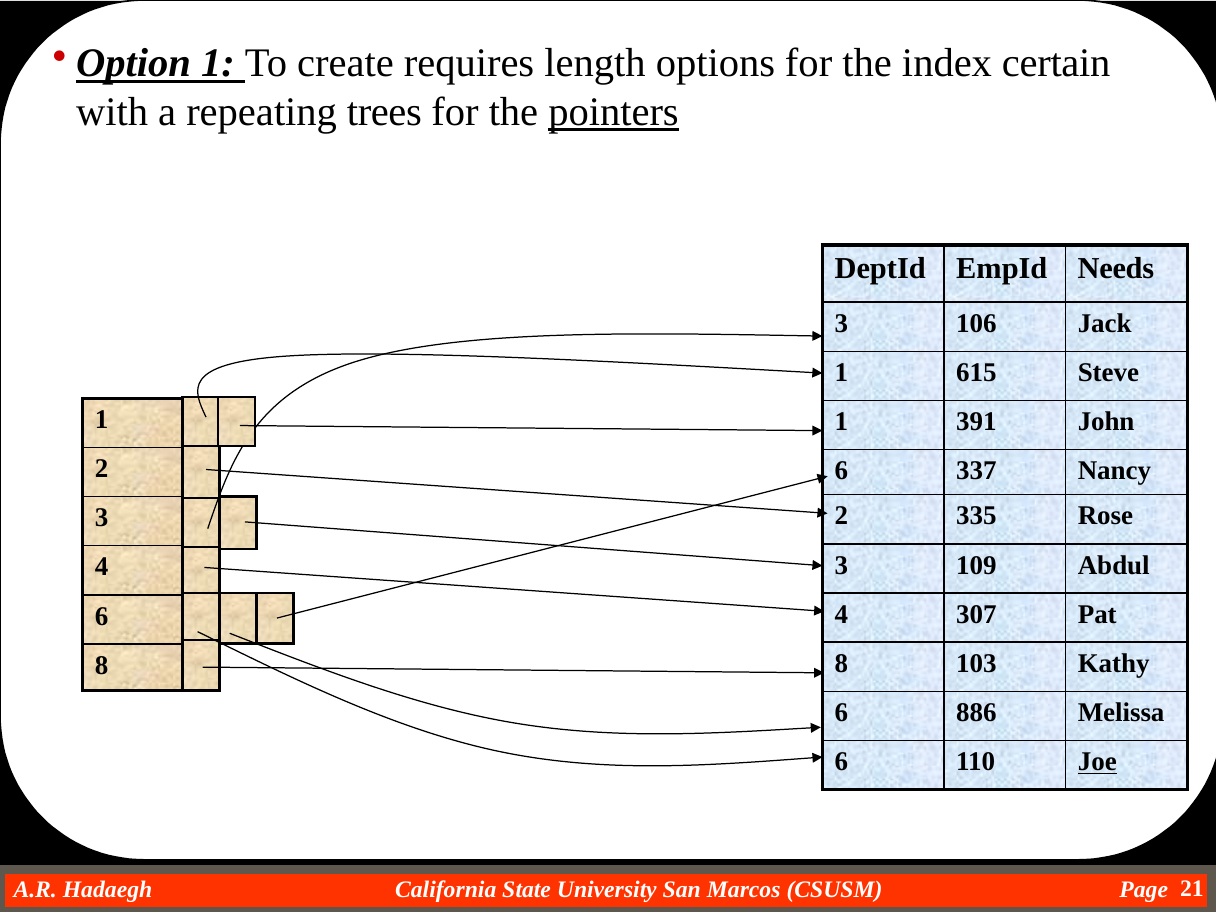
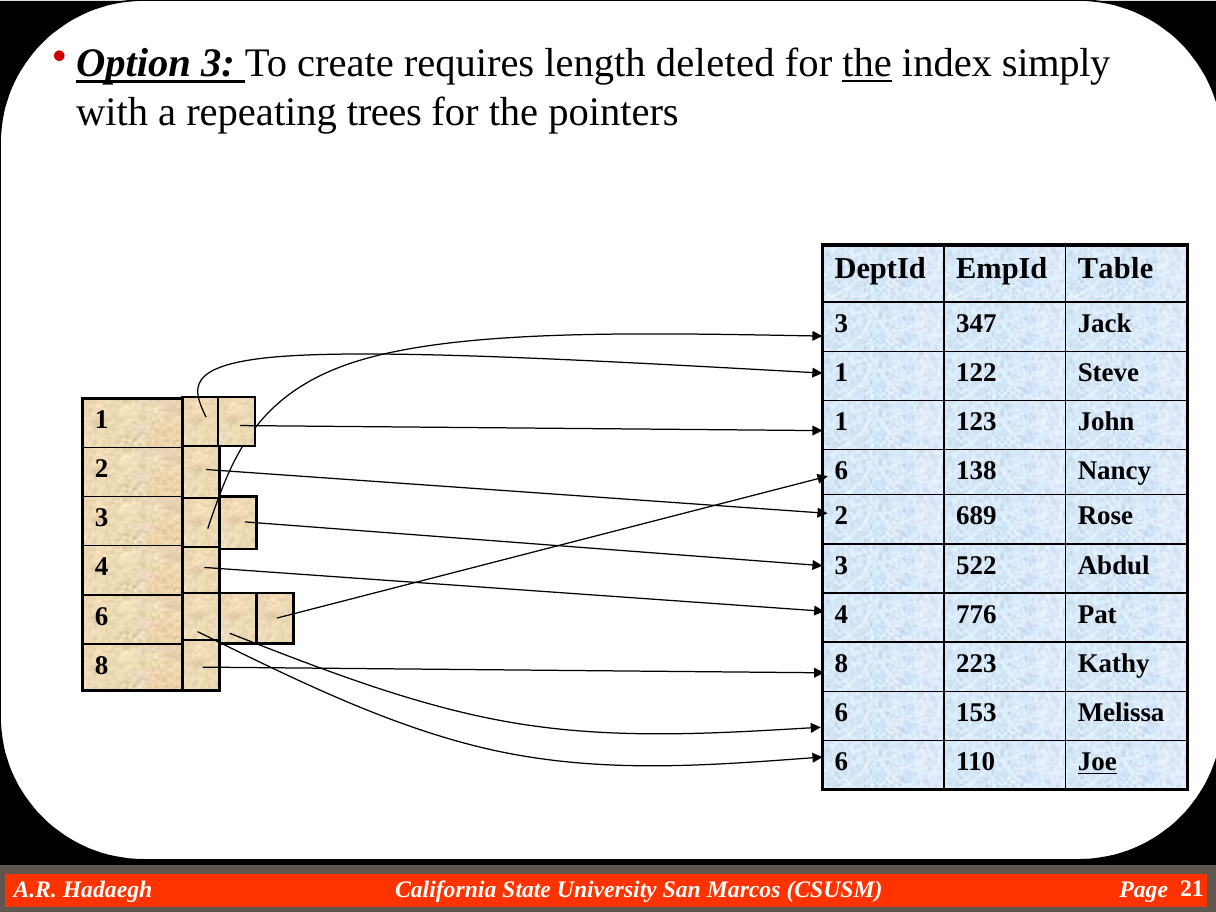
Option 1: 1 -> 3 (218, 64)
options: options -> deleted (715, 64)
the underline: none -> present (867, 64)
certain: certain -> simply (1056, 64)
pointers underline: present -> none (614, 112)
Needs: Needs -> Table (1116, 268)
106: 106 -> 347 (976, 323)
615: 615 -> 122 (976, 373)
391: 391 -> 123 (976, 422)
337: 337 -> 138 (976, 471)
335: 335 -> 689 (976, 516)
109: 109 -> 522 (976, 565)
307: 307 -> 776 (976, 614)
103: 103 -> 223 (976, 663)
886: 886 -> 153 (976, 713)
